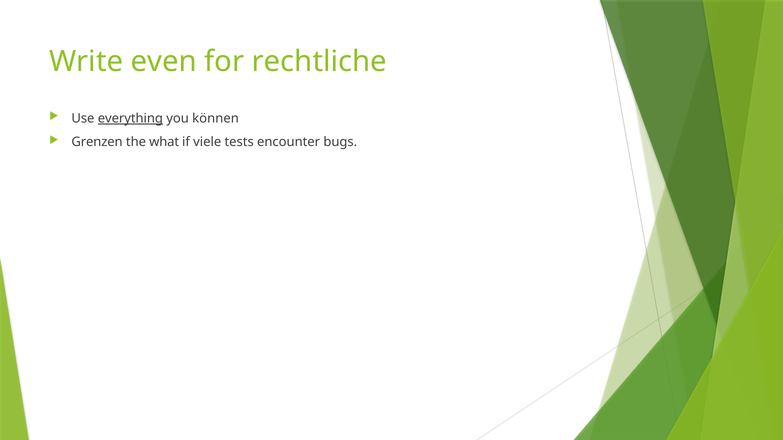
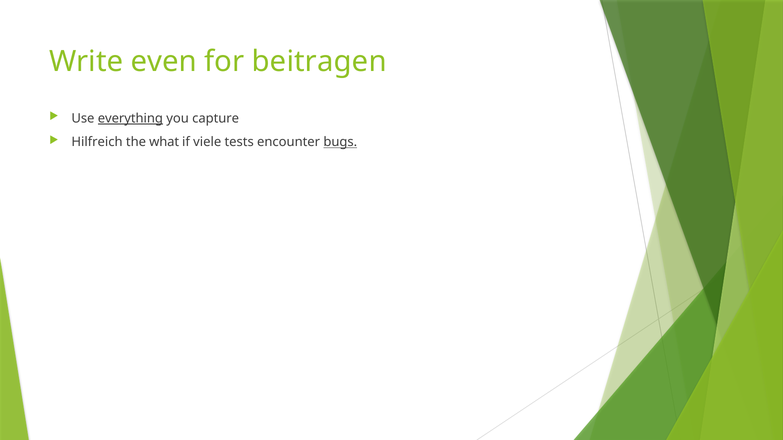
rechtliche: rechtliche -> beitragen (319, 62)
können: können -> capture (216, 118)
Grenzen: Grenzen -> Hilfreich (97, 142)
bugs underline: none -> present (340, 142)
